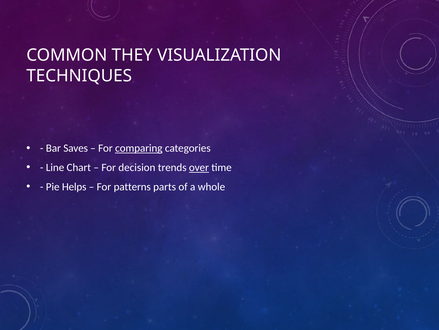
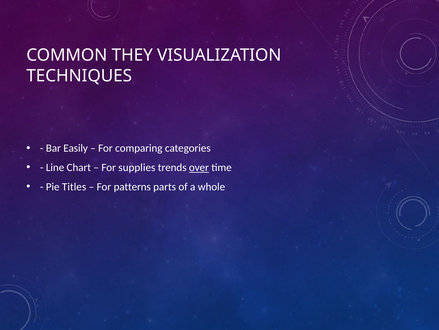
Saves: Saves -> Easily (76, 148)
comparing underline: present -> none (139, 148)
decision: decision -> supplies (137, 167)
Helps: Helps -> Titles (74, 187)
